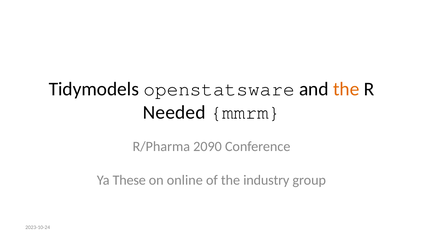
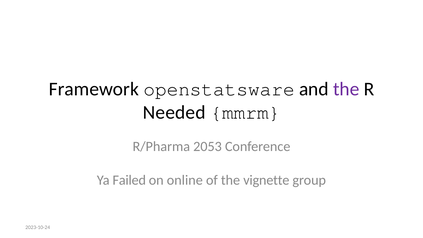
Tidymodels: Tidymodels -> Framework (94, 89)
the colour: orange -> purple (346, 89)
2090: 2090 -> 2053 (208, 146)
These: These -> Failed (129, 180)
industry: industry -> vignette (266, 180)
